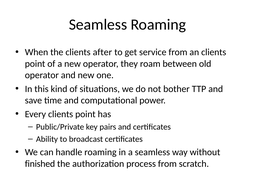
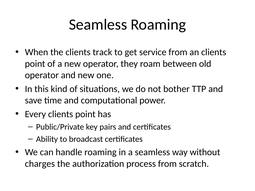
after: after -> track (102, 52)
finished: finished -> charges (40, 164)
